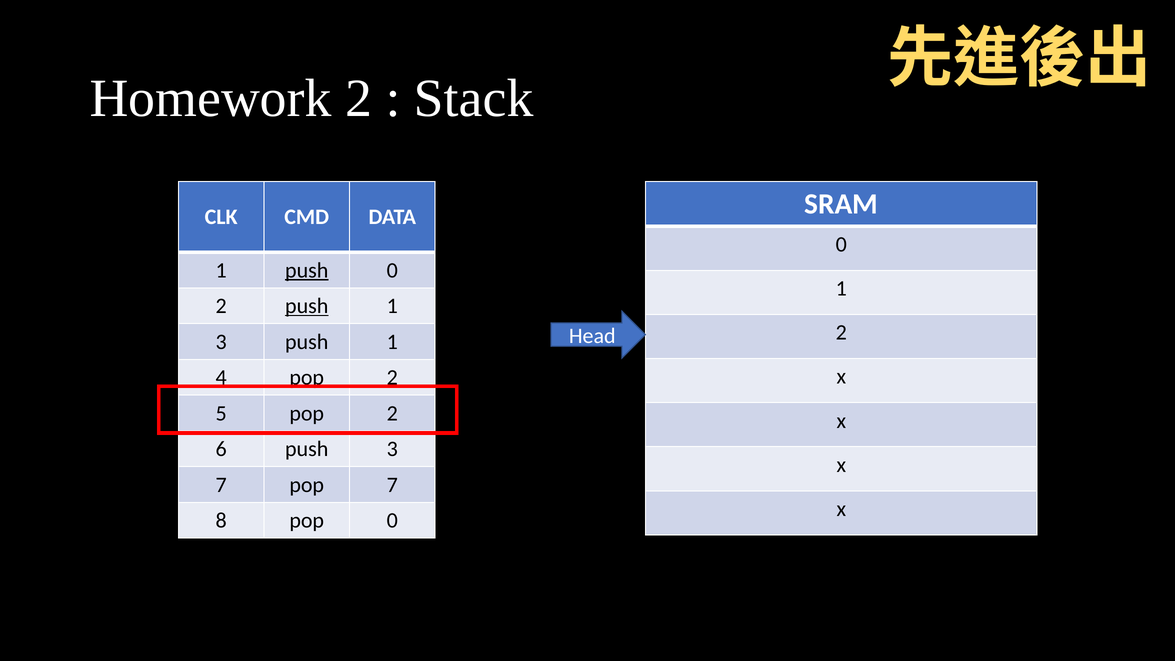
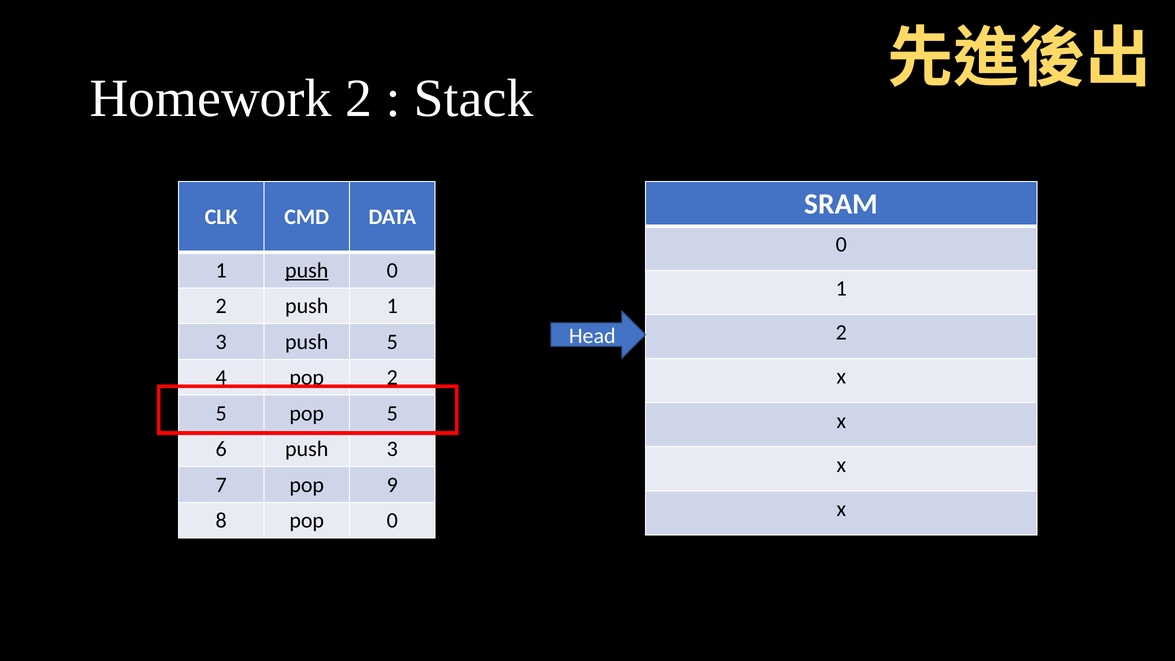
push underline: present -> none (307, 306)
3 push 1: 1 -> 5 (392, 342)
5 pop 2: 2 -> 5 (392, 413)
pop 7: 7 -> 9 (392, 485)
